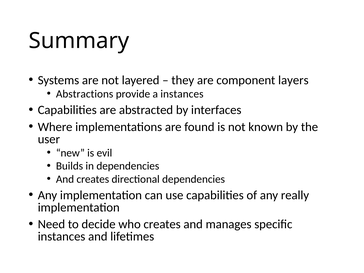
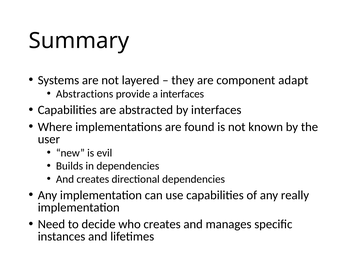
layers: layers -> adapt (293, 80)
a instances: instances -> interfaces (182, 94)
